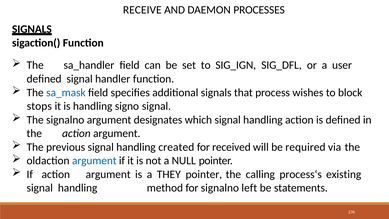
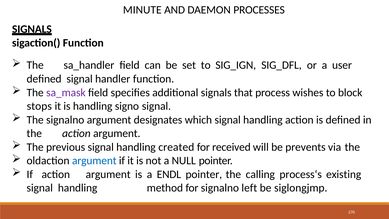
RECEIVE: RECEIVE -> MINUTE (142, 10)
sa_mask colour: blue -> purple (66, 92)
required: required -> prevents (305, 147)
THEY: THEY -> ENDL (169, 174)
statements: statements -> siglongjmp (301, 188)
